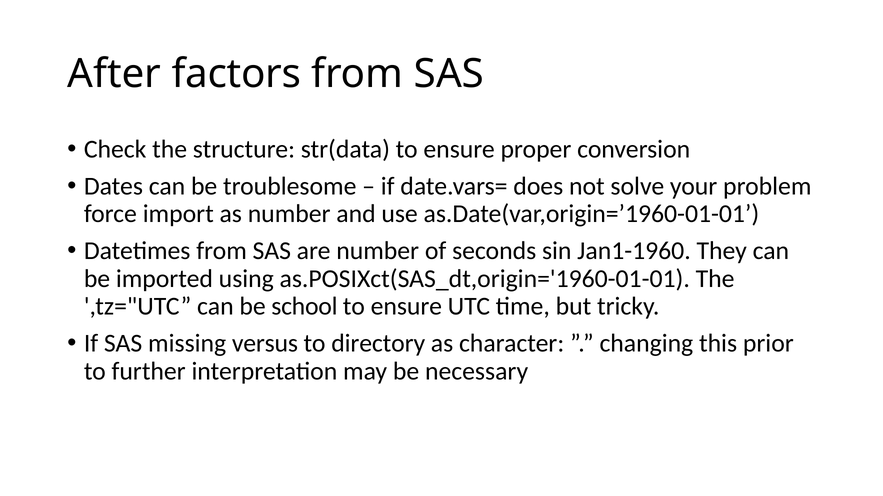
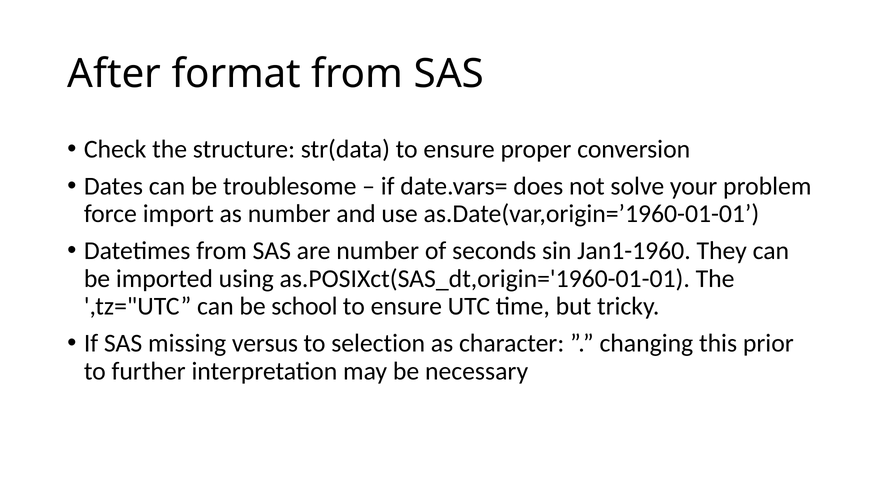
factors: factors -> format (236, 74)
directory: directory -> selection (378, 344)
